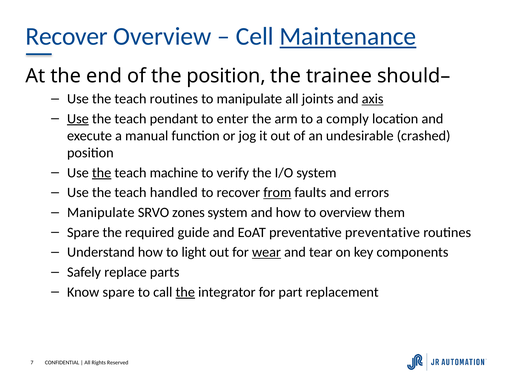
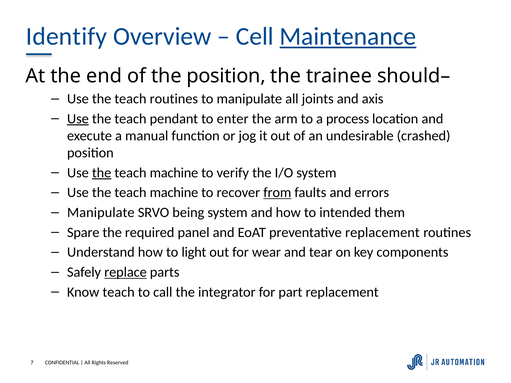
Recover: Recover -> Identify (66, 37)
axis underline: present -> none (373, 99)
comply: comply -> process (348, 119)
handled: handled -> machine (174, 193)
zones: zones -> being (188, 213)
to overview: overview -> intended (345, 213)
guide: guide -> panel (194, 233)
preventative preventative: preventative -> replacement (382, 233)
wear underline: present -> none (266, 252)
replace underline: none -> present (126, 272)
Know spare: spare -> teach (119, 292)
the underline: present -> none (185, 292)
